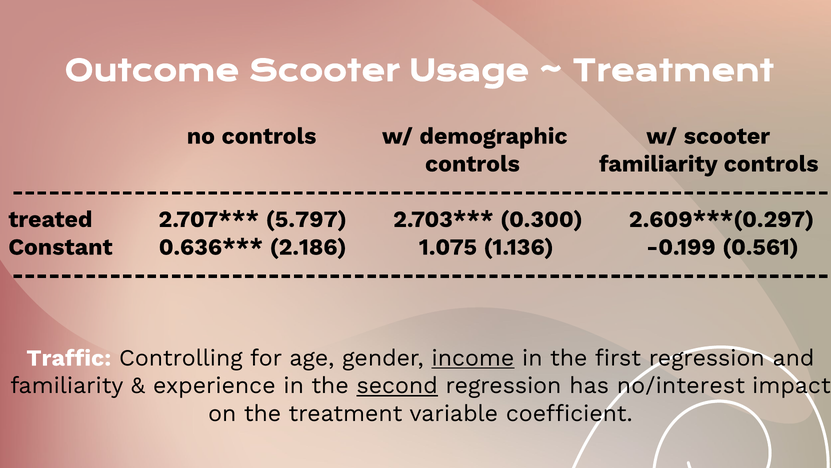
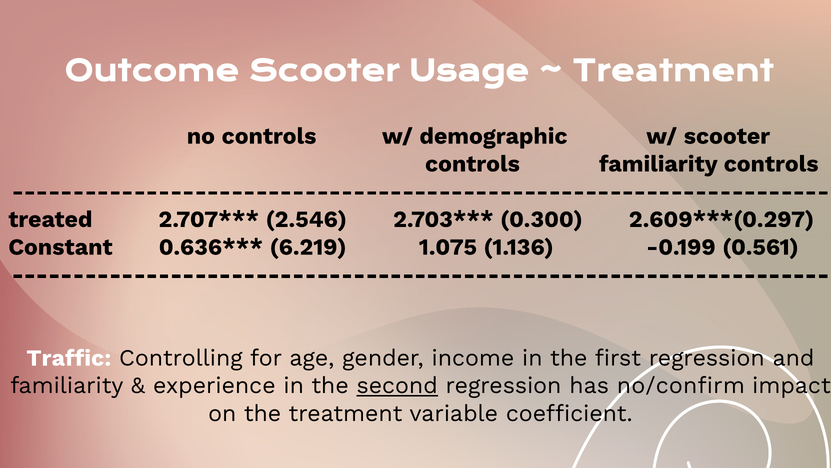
5.797: 5.797 -> 2.546 (306, 219)
2.186: 2.186 -> 6.219 (308, 247)
income underline: present -> none (473, 358)
no/interest: no/interest -> no/confirm (681, 385)
